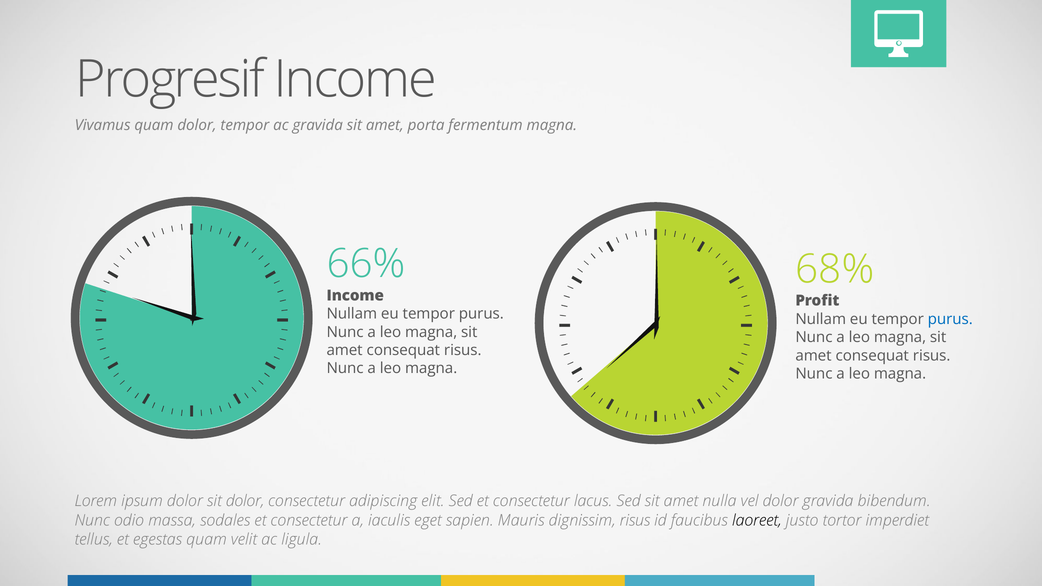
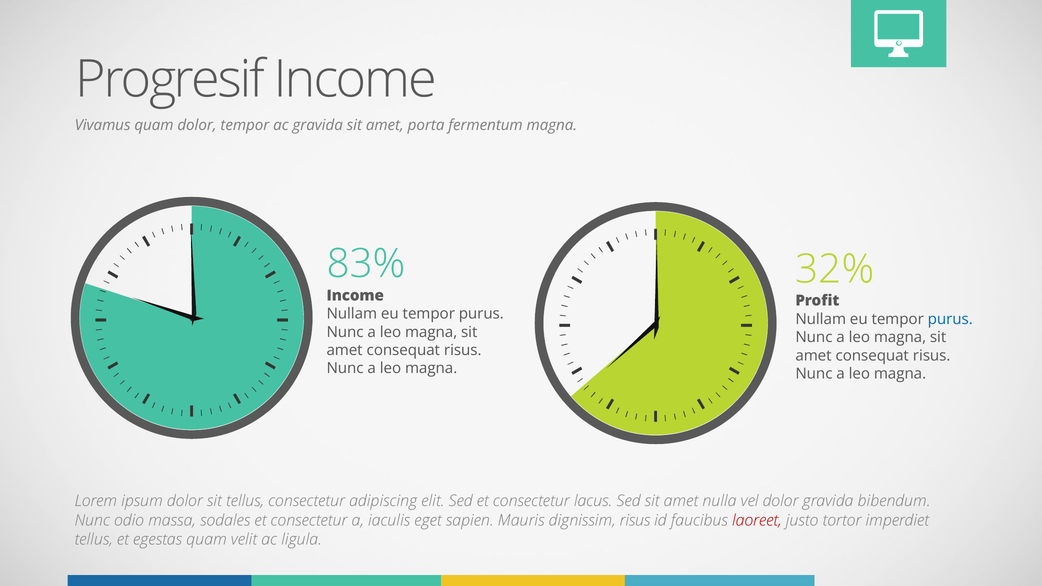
66%: 66% -> 83% (366, 264)
68%: 68% -> 32% (835, 269)
sit dolor: dolor -> tellus (245, 501)
laoreet colour: black -> red (757, 520)
